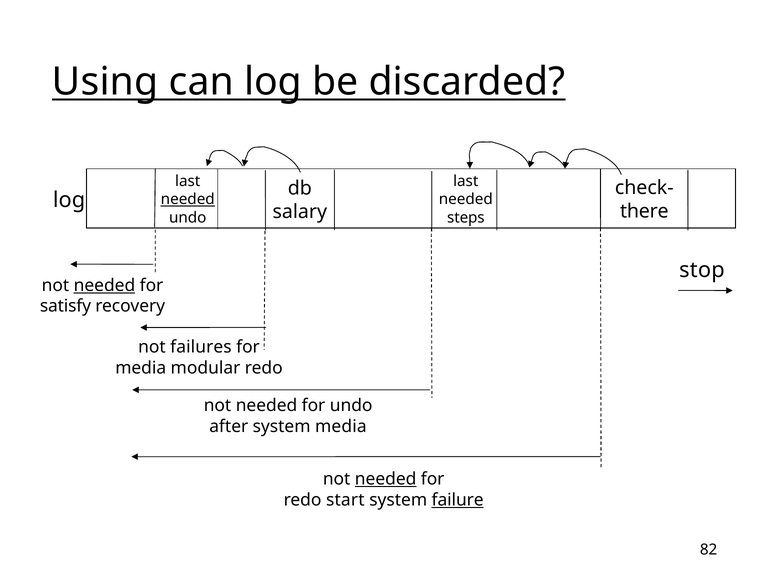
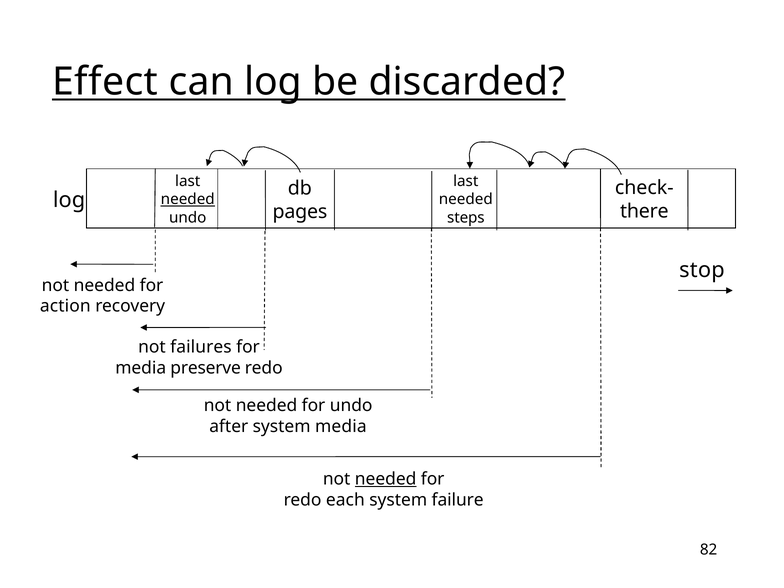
Using: Using -> Effect (105, 82)
salary: salary -> pages (300, 212)
needed underline: present -> none (104, 285)
satisfy: satisfy -> action (65, 306)
modular: modular -> preserve (206, 368)
start: start -> each (345, 500)
failure underline: present -> none (458, 500)
